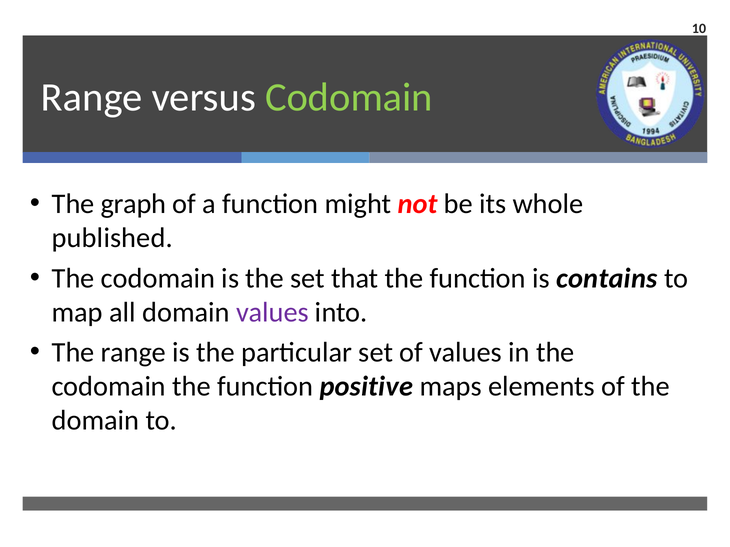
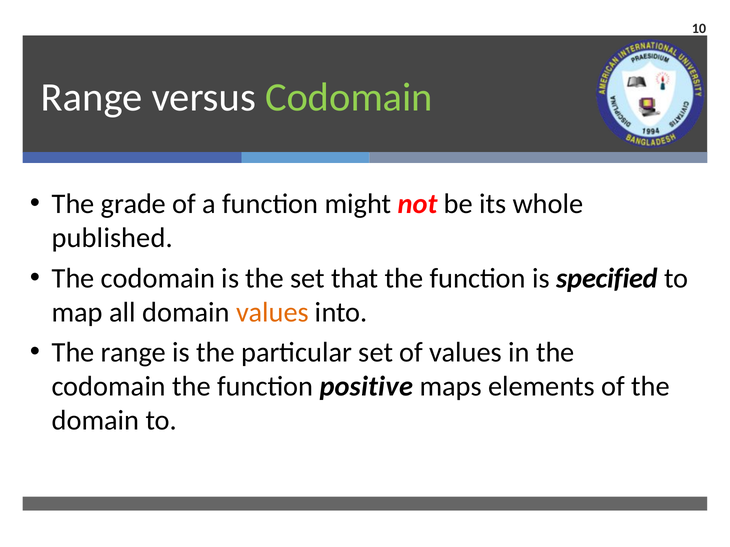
graph: graph -> grade (134, 204)
contains: contains -> specified (607, 278)
values colour: purple -> orange (272, 313)
